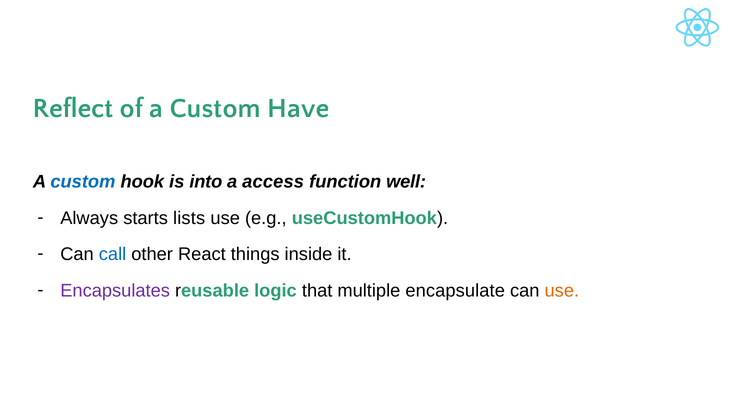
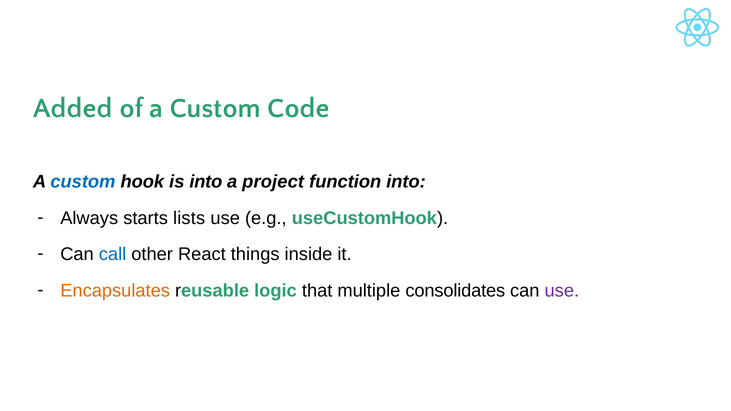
Reflect: Reflect -> Added (73, 108)
Have: Have -> Code (298, 108)
access: access -> project (273, 182)
function well: well -> into (406, 182)
Encapsulates colour: purple -> orange (115, 291)
encapsulate: encapsulate -> consolidates (455, 291)
use colour: orange -> purple (562, 291)
